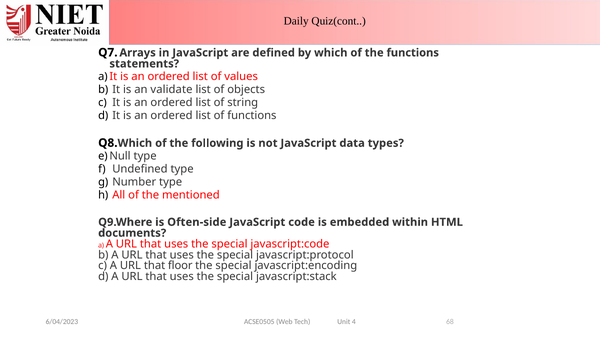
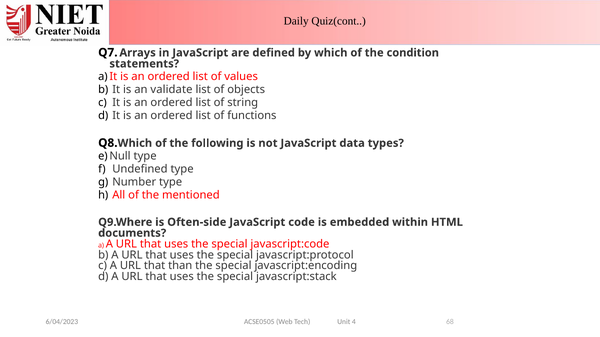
the functions: functions -> condition (413, 53)
floor: floor -> than (180, 266)
